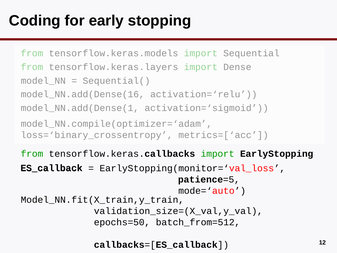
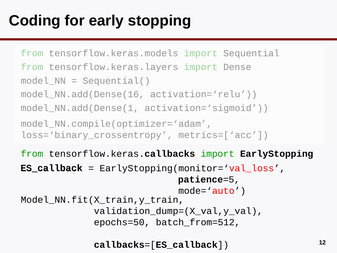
validation_size=(X_val,y_val: validation_size=(X_val,y_val -> validation_dump=(X_val,y_val (178, 211)
